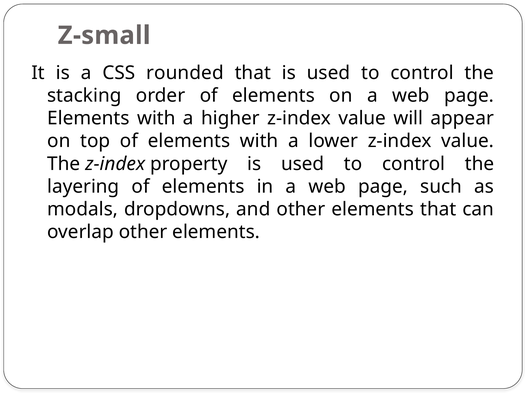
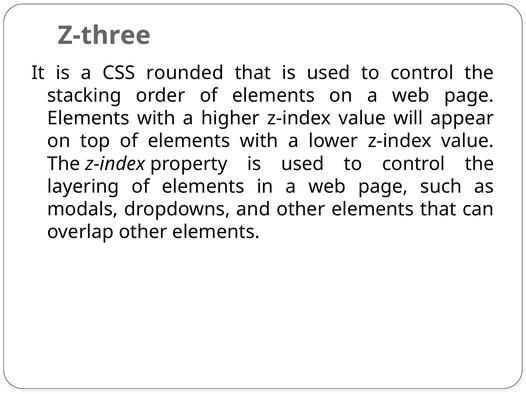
Z-small: Z-small -> Z-three (104, 36)
